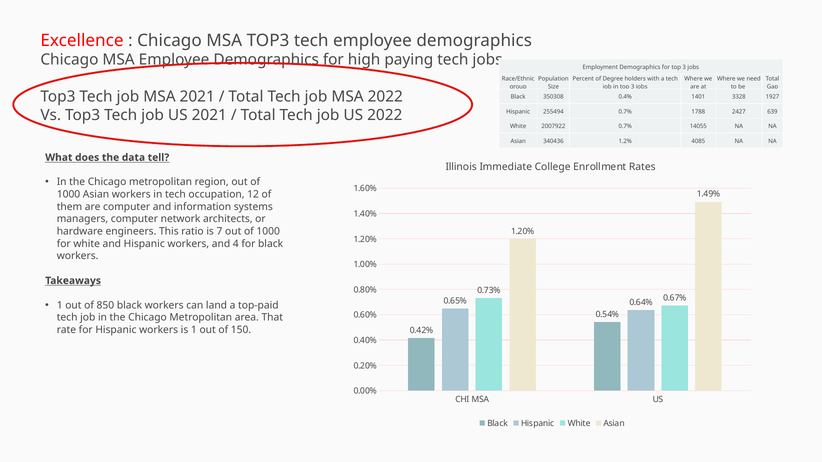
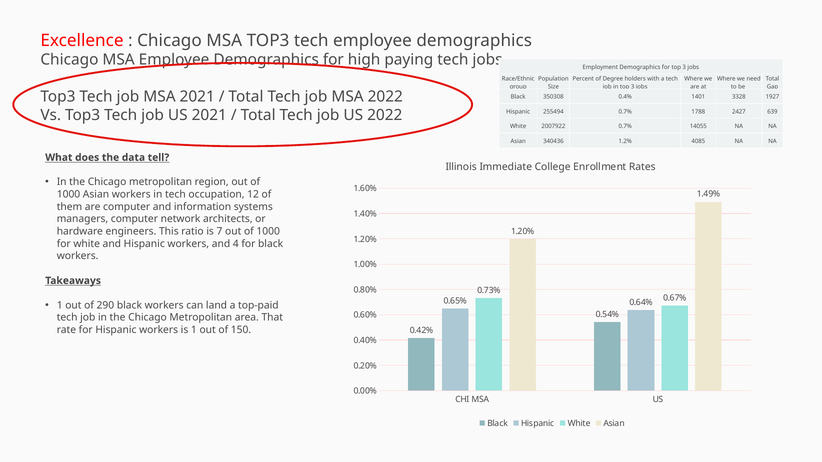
850: 850 -> 290 (105, 306)
